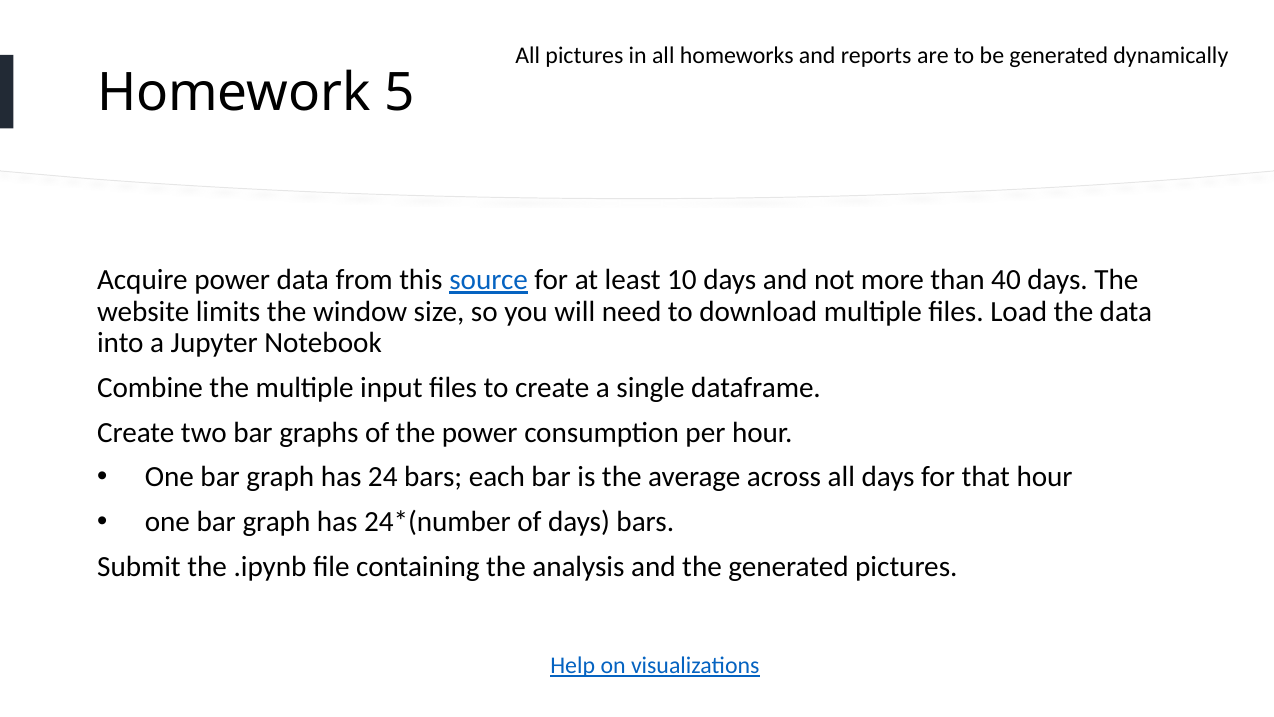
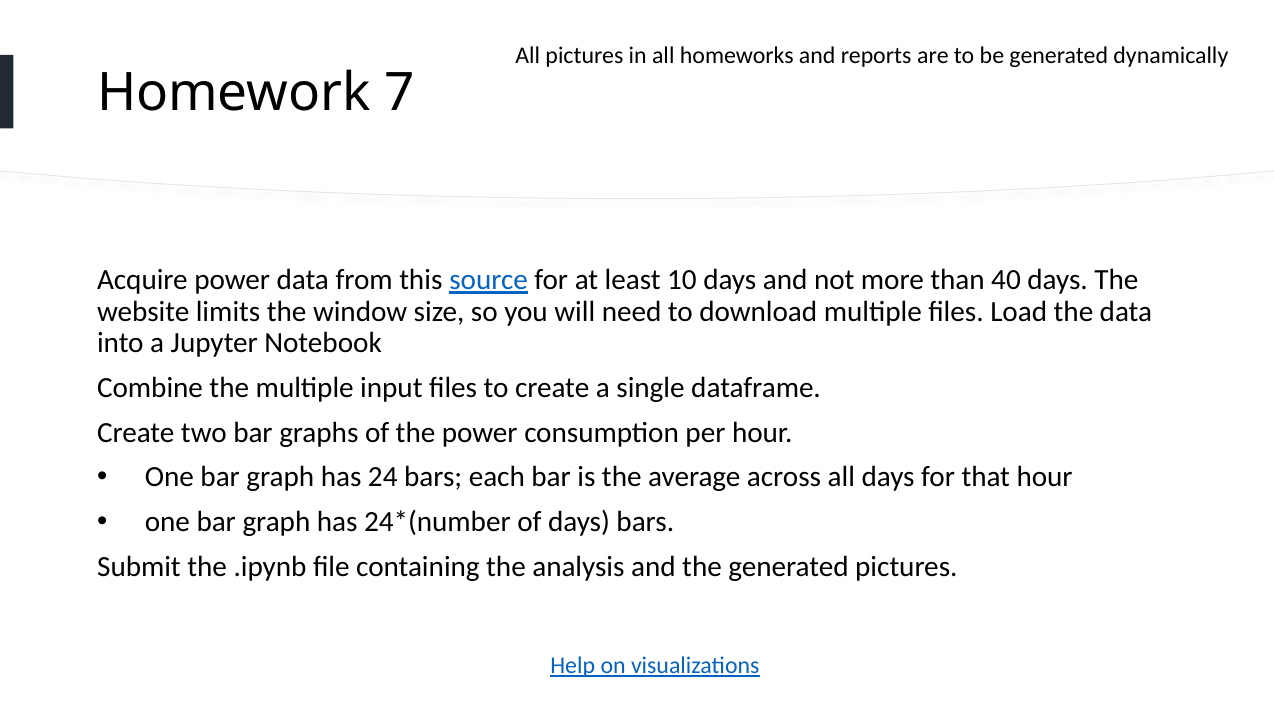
5: 5 -> 7 (400, 93)
